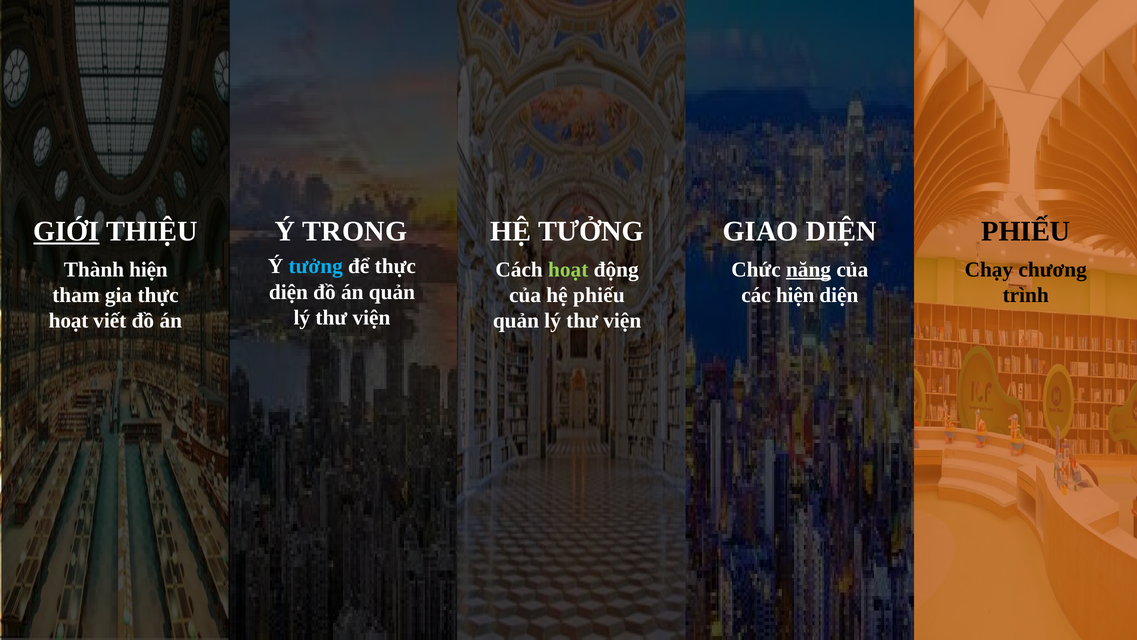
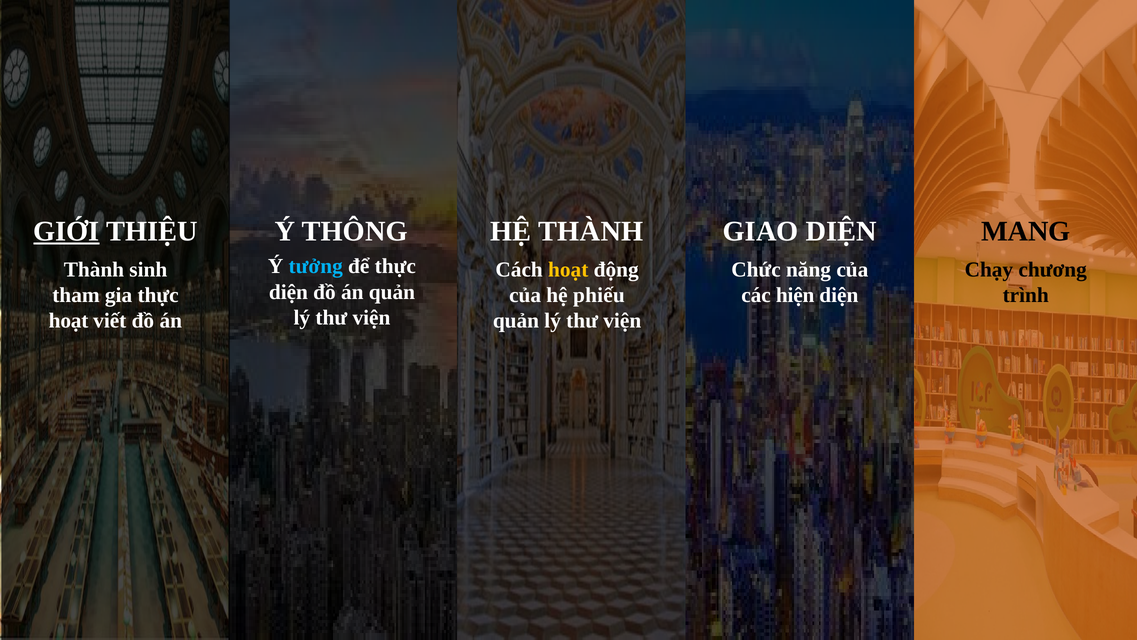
TRONG: TRONG -> THÔNG (355, 231)
HỆ TƯỞNG: TƯỞNG -> THÀNH (591, 231)
PHIẾU: PHIẾU -> MANG (1026, 231)
Thành hiện: hiện -> sinh (148, 269)
hoạt colour: light green -> yellow (568, 269)
năng underline: present -> none (809, 269)
